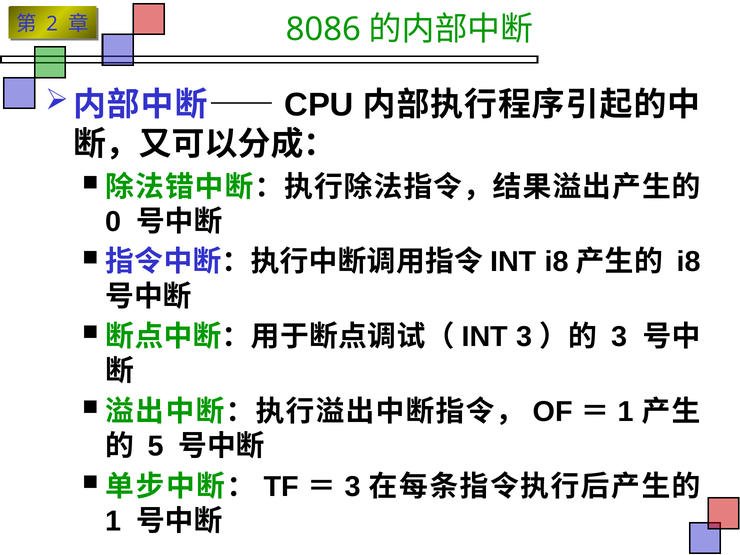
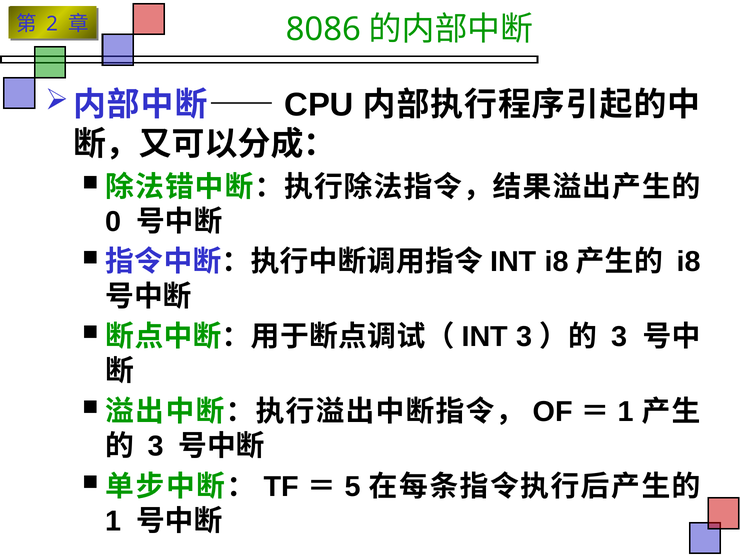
5: 5 -> 3 (156, 446)
3: 3 -> 5 (353, 487)
